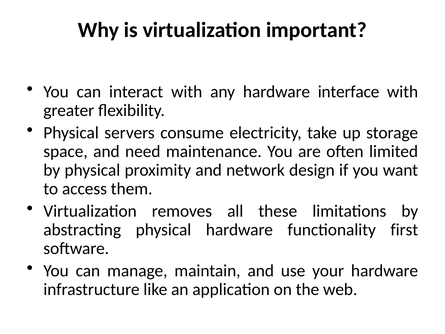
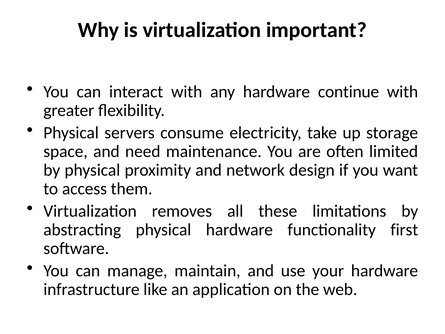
interface: interface -> continue (349, 92)
